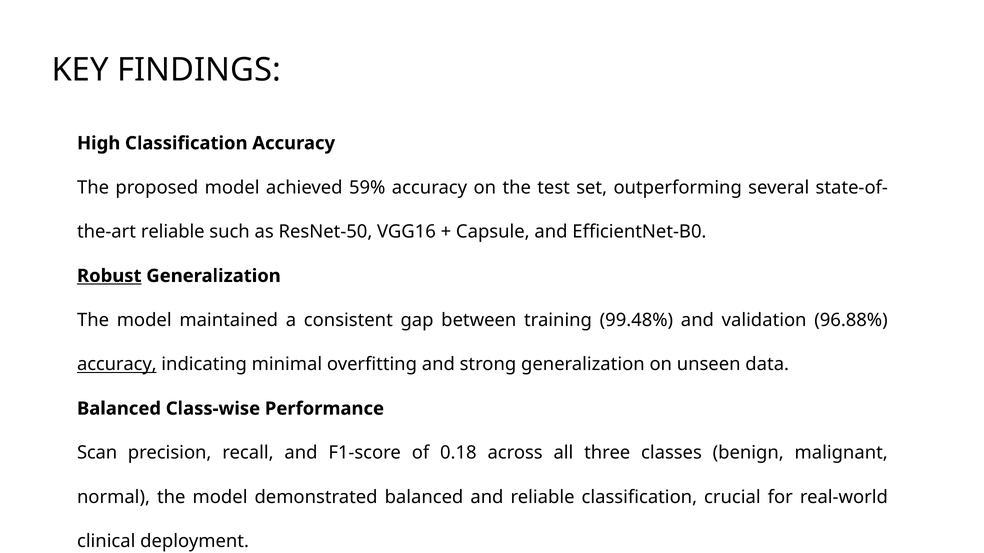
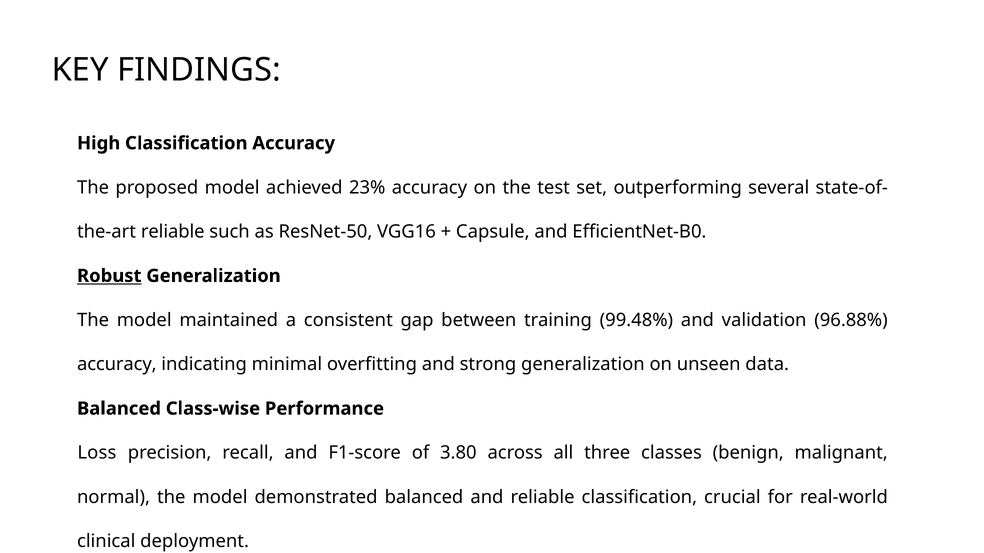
59%: 59% -> 23% (367, 188)
accuracy underline: present -> none (117, 365)
Scan: Scan -> Loss (97, 453)
0.18: 0.18 -> 3.80 (458, 453)
